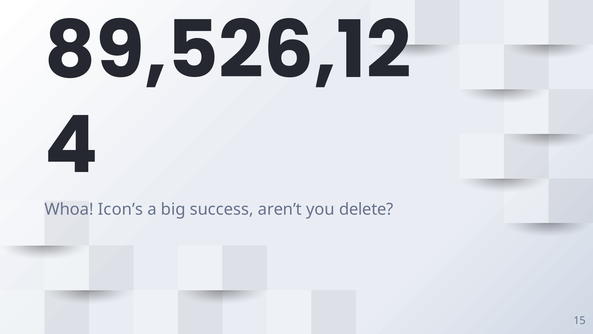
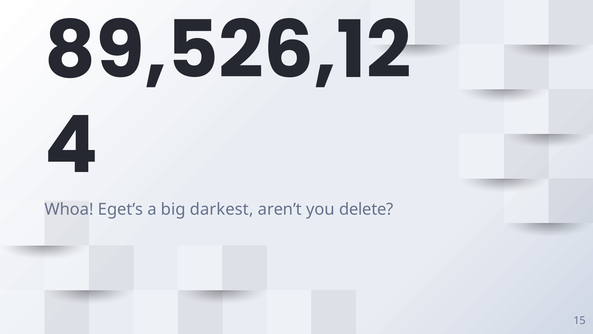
Icon’s: Icon’s -> Eget’s (121, 209)
success: success -> darkest (222, 209)
